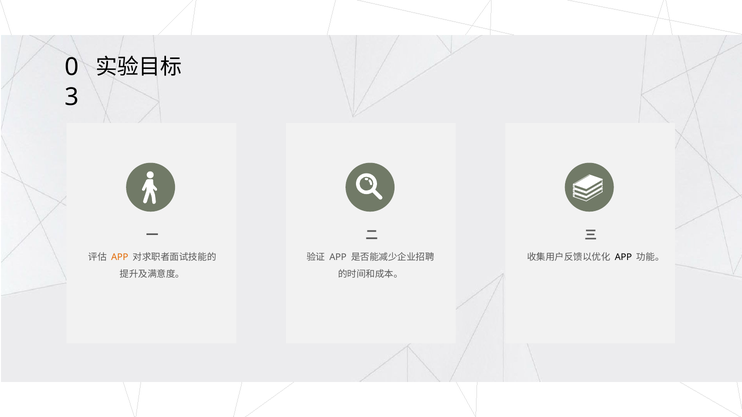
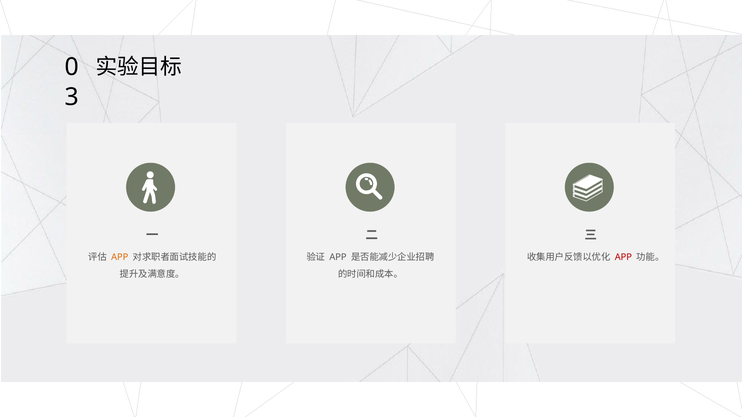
APP colour: black -> red (623, 258)
